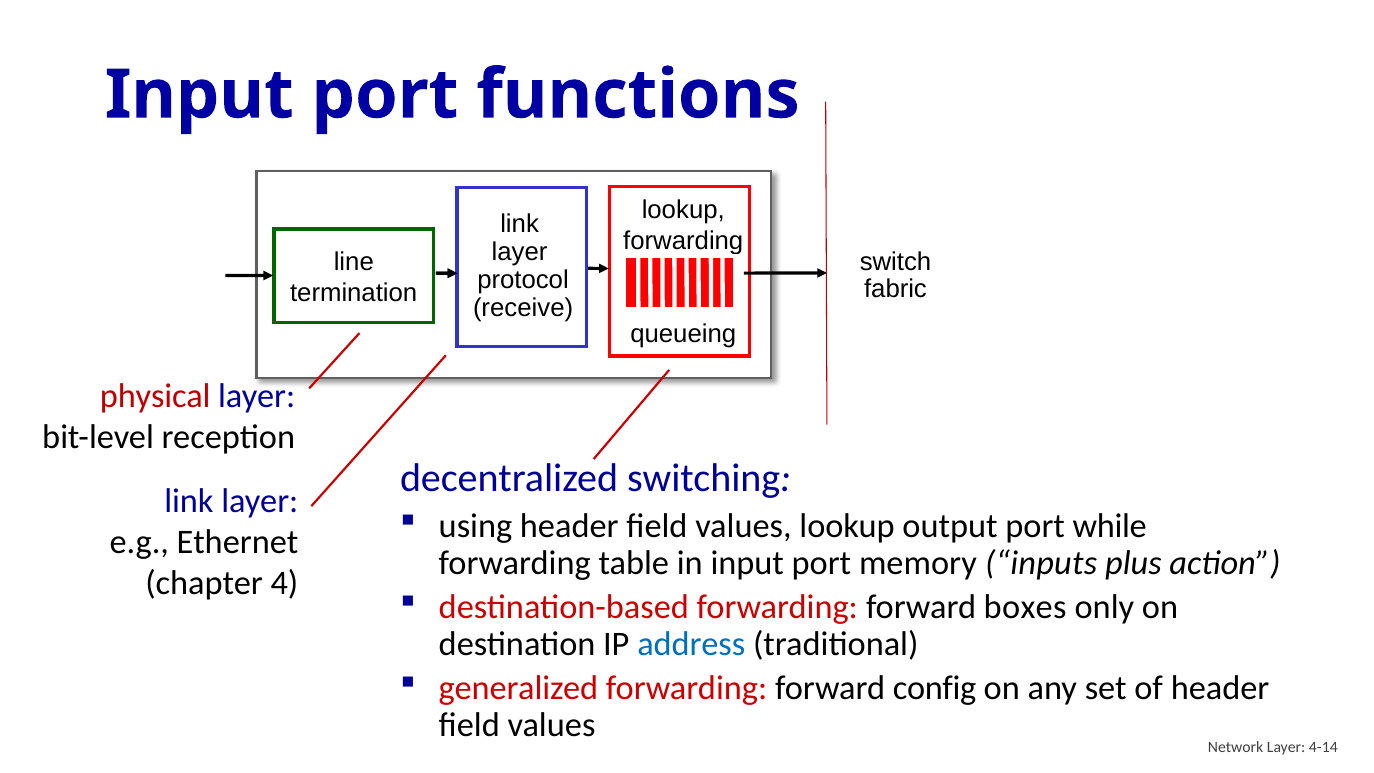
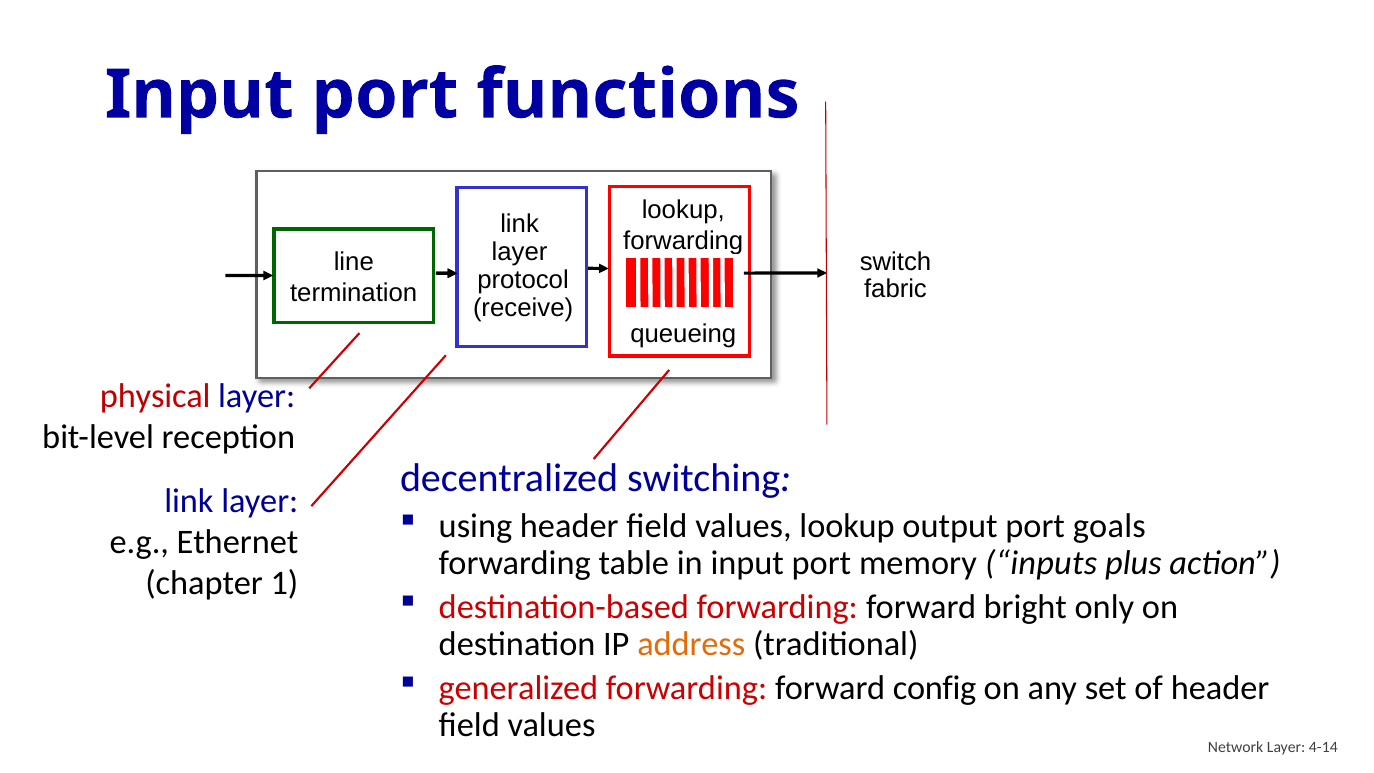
while: while -> goals (1109, 526)
4: 4 -> 1 (284, 583)
boxes: boxes -> bright (1025, 607)
address colour: blue -> orange (691, 644)
